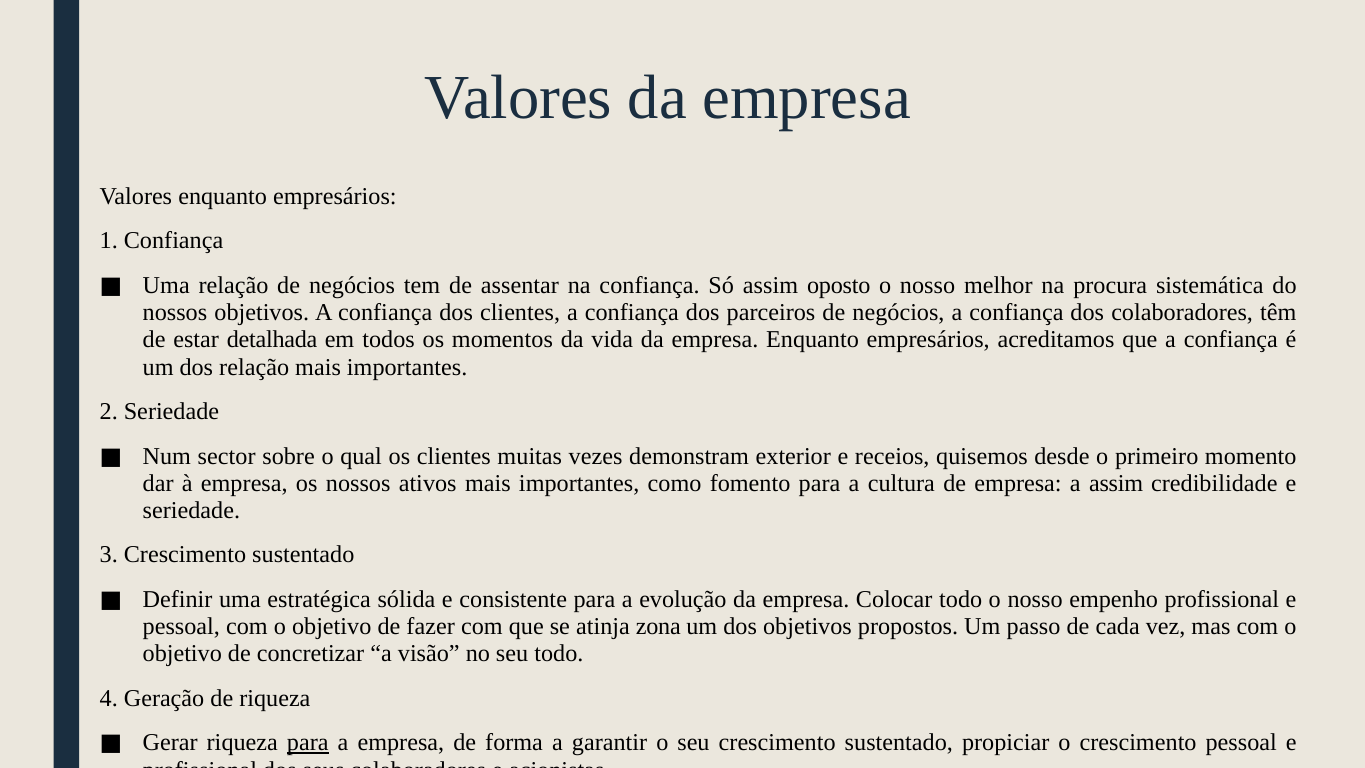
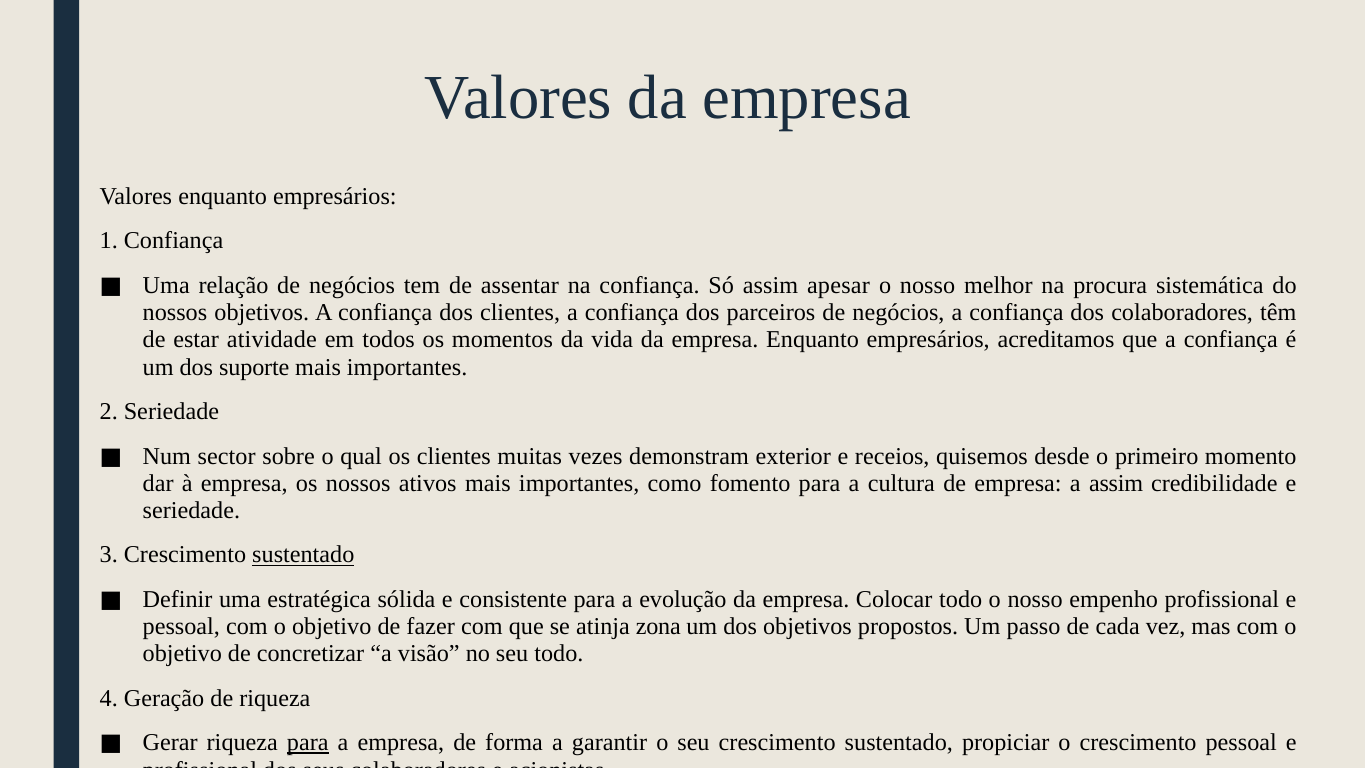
oposto: oposto -> apesar (838, 285)
detalhada: detalhada -> atividade (272, 340)
dos relação: relação -> suporte (254, 367)
sustentado underline: none -> present (303, 555)
